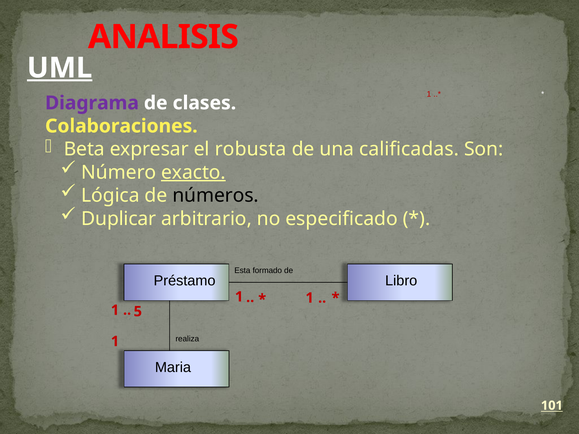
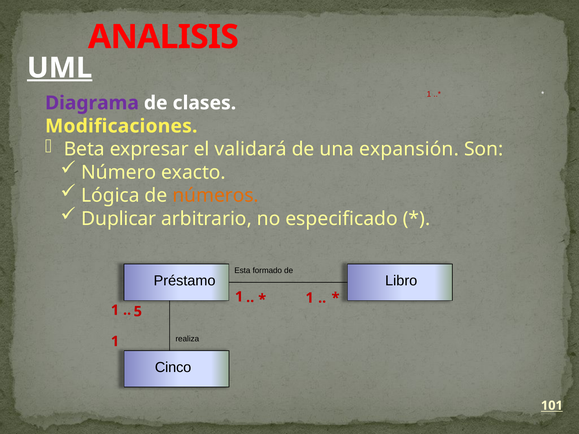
Colaboraciones: Colaboraciones -> Modificaciones (121, 126)
robusta: robusta -> validará (251, 149)
calificadas: calificadas -> expansión (409, 149)
exacto underline: present -> none (193, 173)
números colour: black -> orange (216, 196)
Maria: Maria -> Cinco (173, 367)
